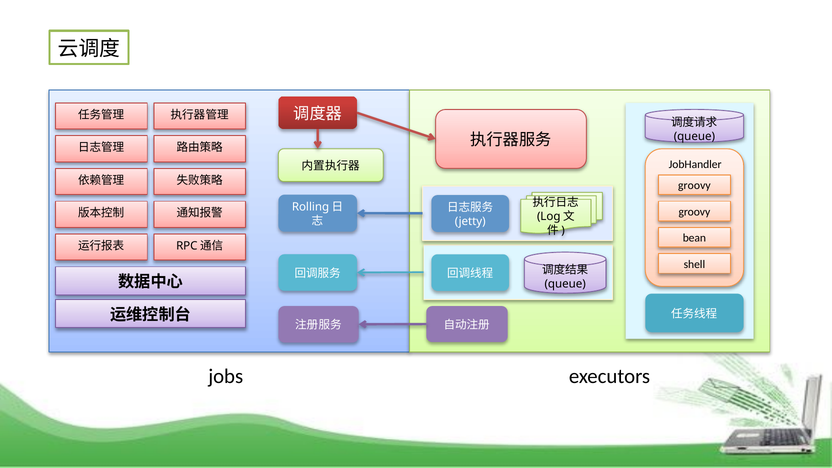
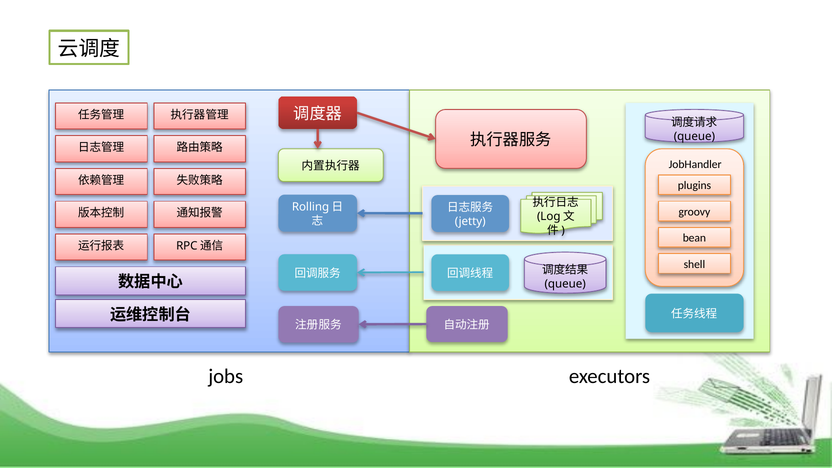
groovy: groovy -> plugins (694, 186)
